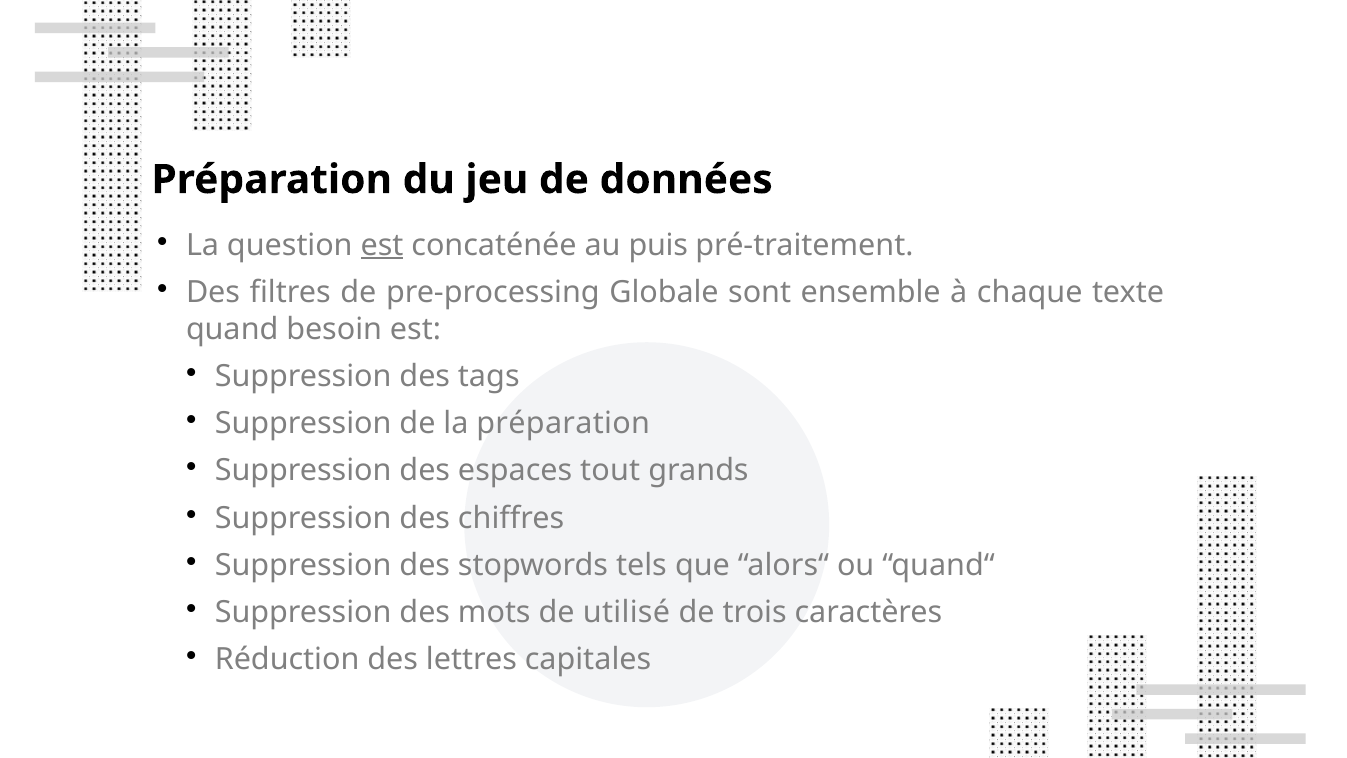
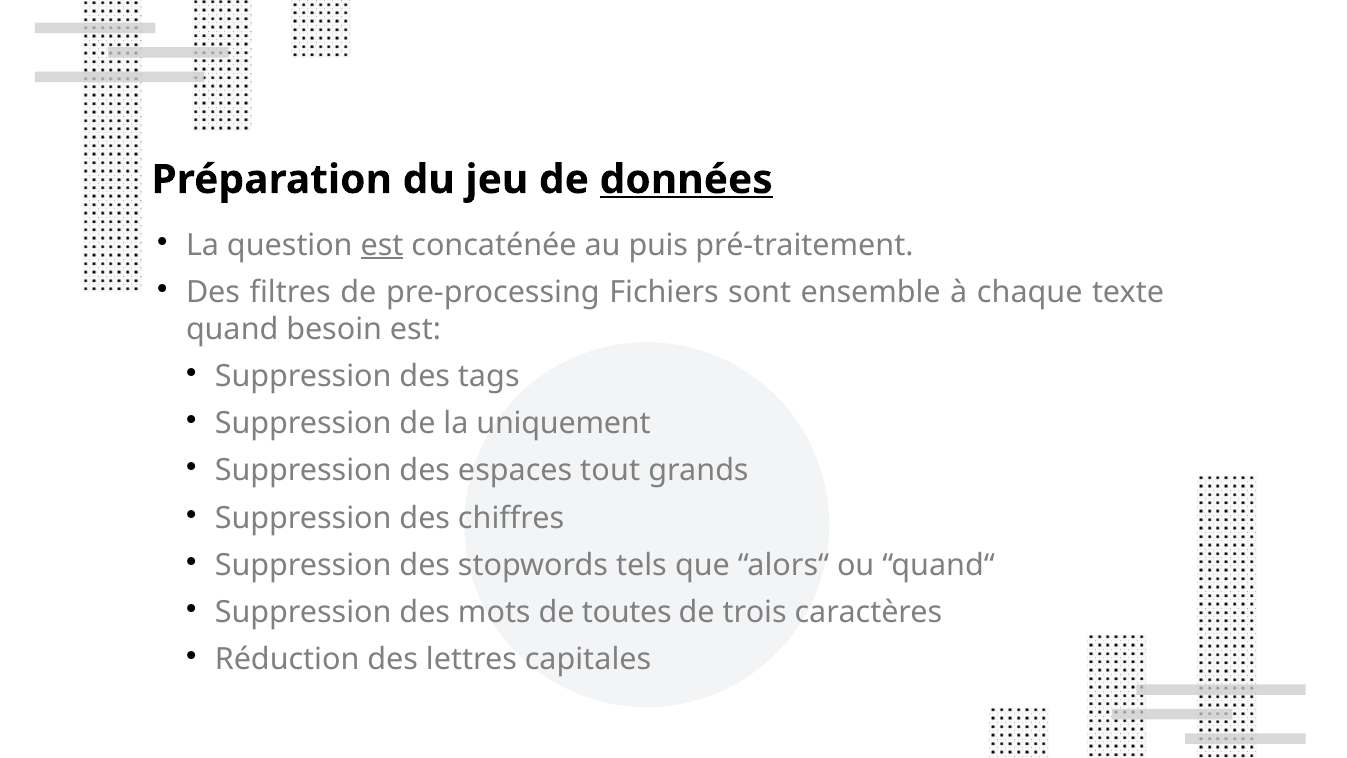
données underline: none -> present (686, 180)
Globale: Globale -> Fichiers (664, 292)
la préparation: préparation -> uniquement (563, 423)
utilisé: utilisé -> toutes (627, 612)
